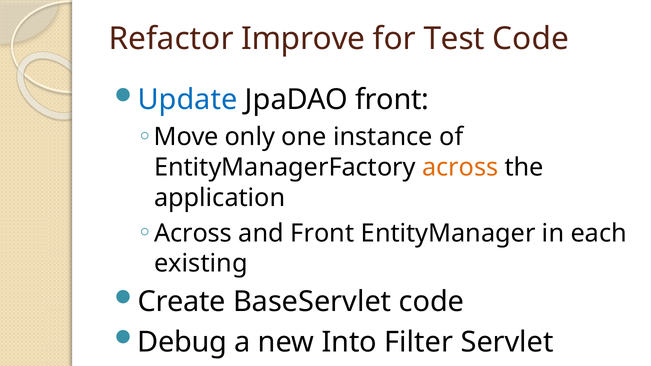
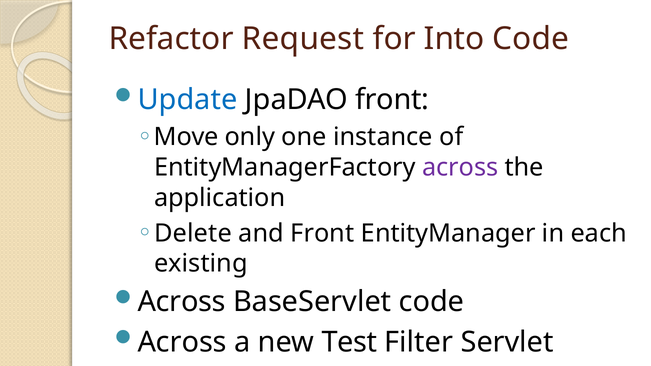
Improve: Improve -> Request (303, 39)
Test: Test -> Into (454, 39)
across colour: orange -> purple (460, 168)
Across: Across -> Delete (193, 233)
Create: Create -> Across (182, 302)
Debug: Debug -> Across (182, 342)
Into: Into -> Test (349, 342)
